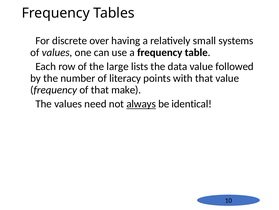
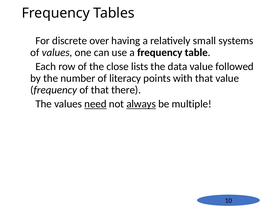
large: large -> close (118, 66)
make: make -> there (126, 90)
need underline: none -> present (95, 104)
identical: identical -> multiple (192, 104)
